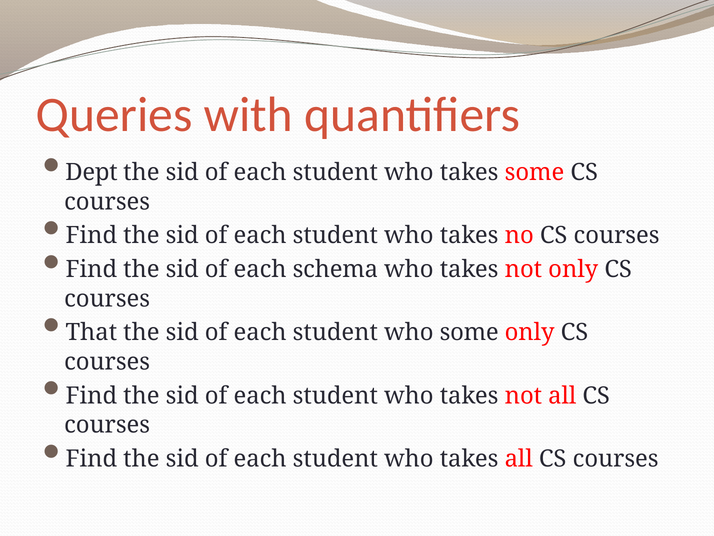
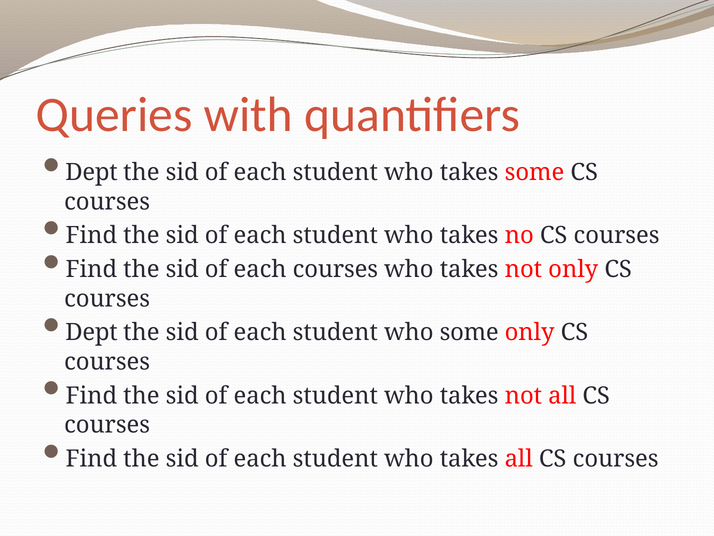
each schema: schema -> courses (335, 269)
That: That -> Dept (91, 332)
